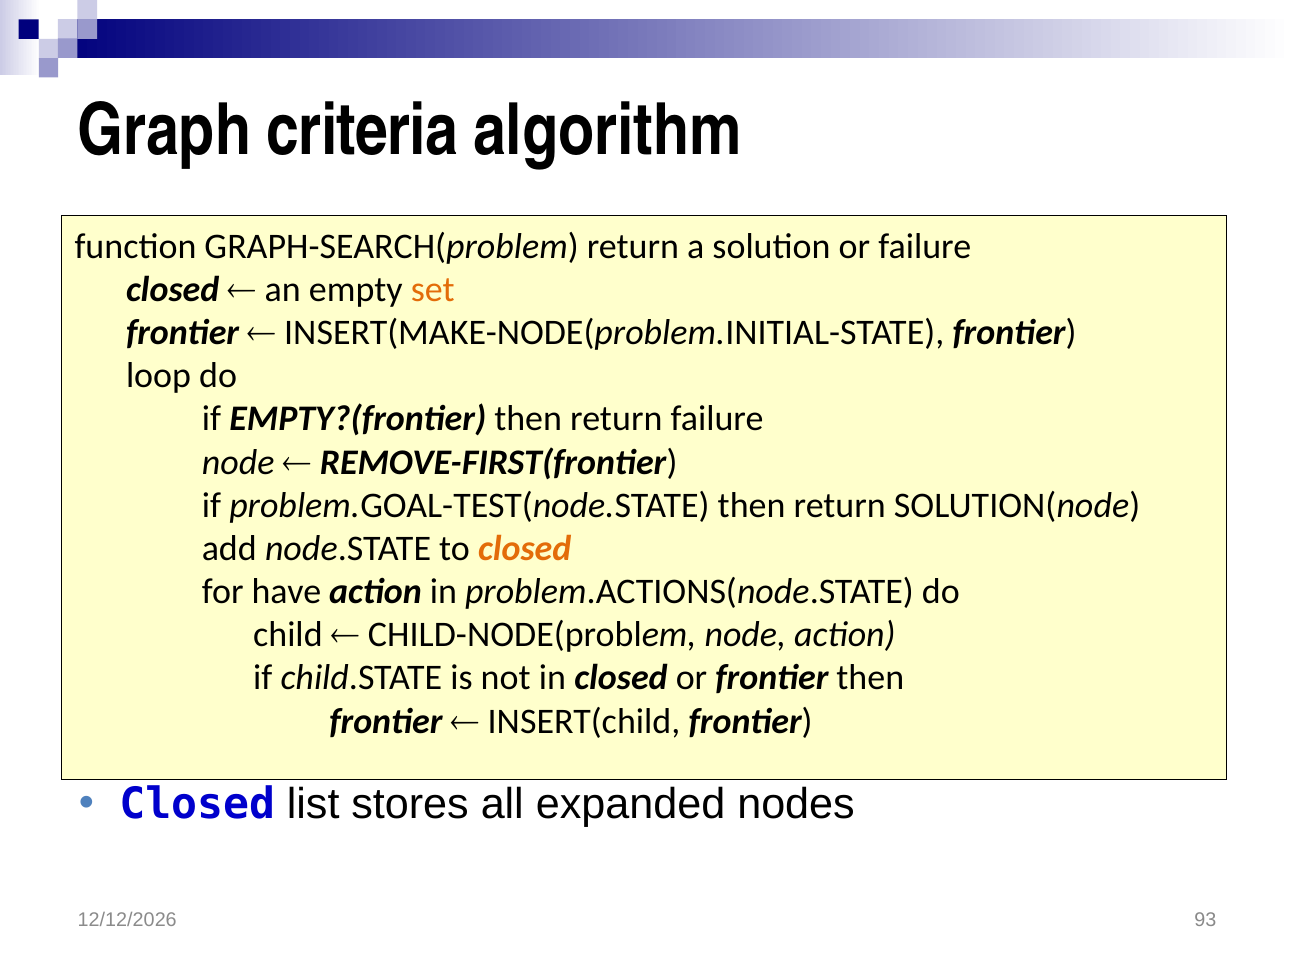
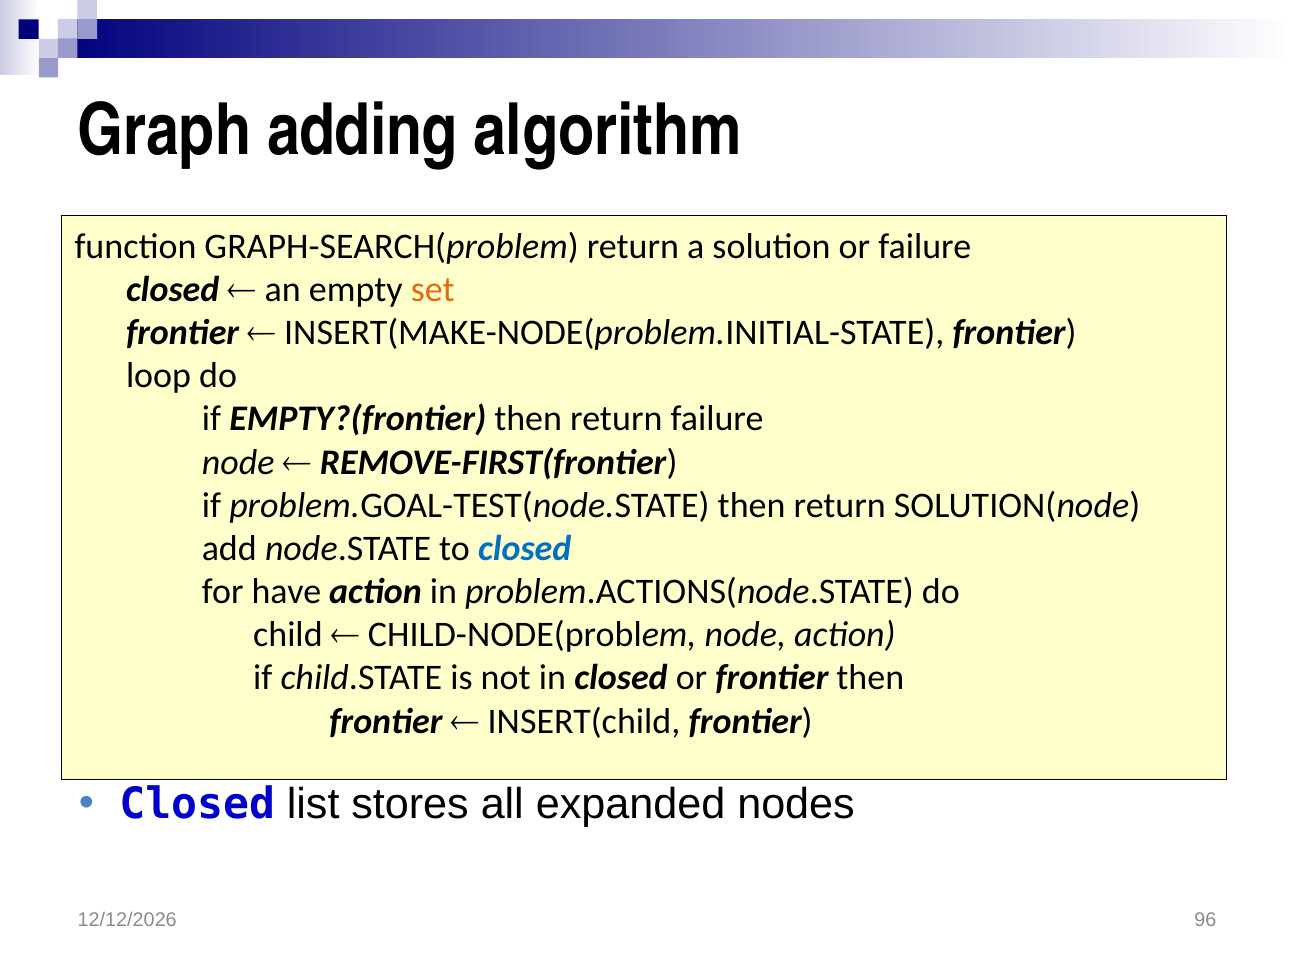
criteria: criteria -> adding (362, 131)
closed colour: orange -> blue (525, 548)
93: 93 -> 96 (1205, 919)
